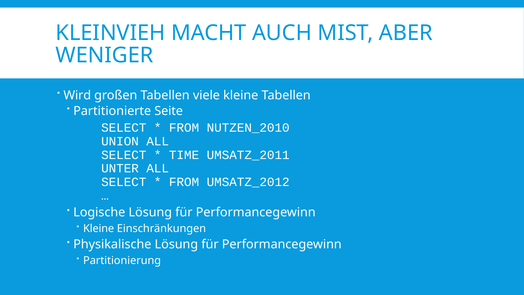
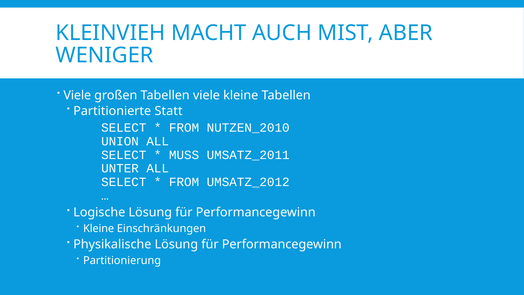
Wird: Wird -> Viele (77, 95)
Seite: Seite -> Statt (169, 111)
TIME: TIME -> MUSS (184, 155)
